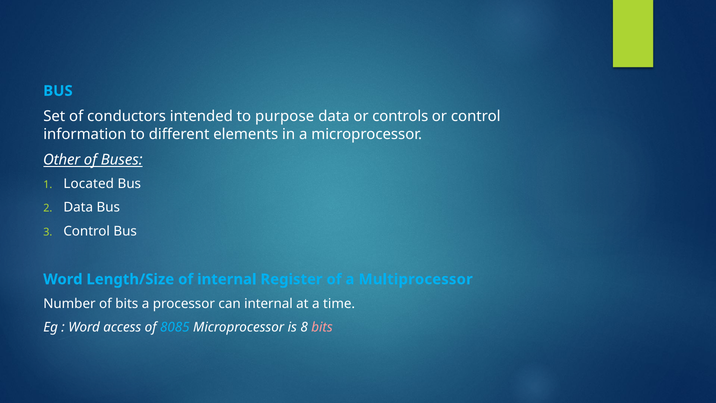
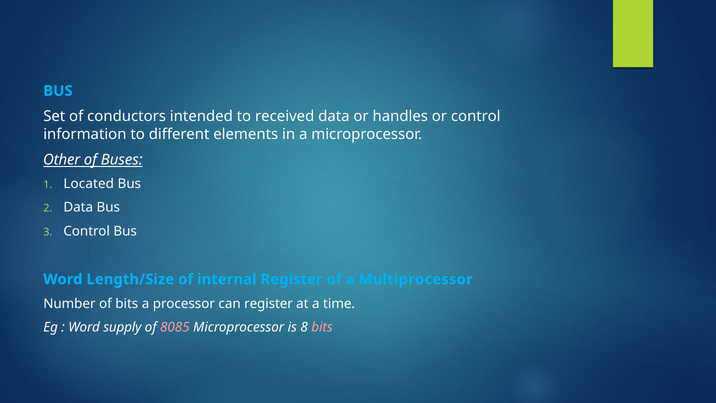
purpose: purpose -> received (285, 116)
controls: controls -> handles (400, 116)
can internal: internal -> register (268, 304)
access: access -> supply (122, 327)
8085 colour: light blue -> pink (175, 327)
